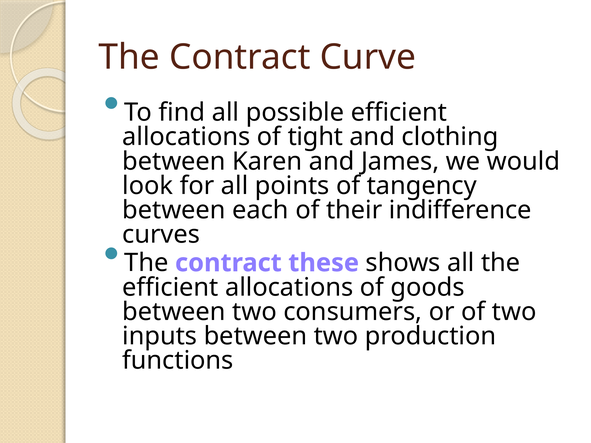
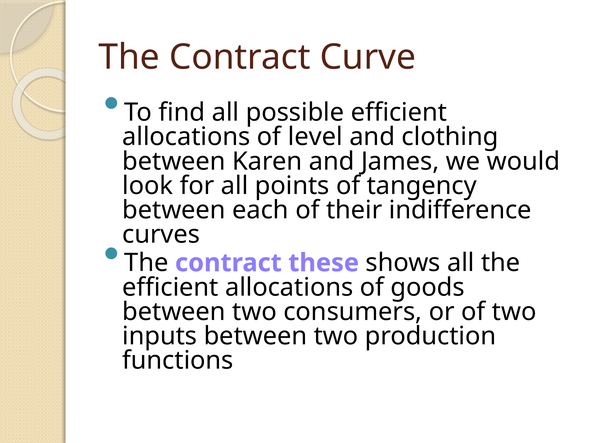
tight: tight -> level (315, 137)
